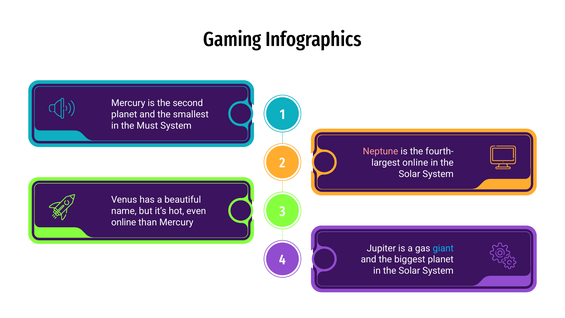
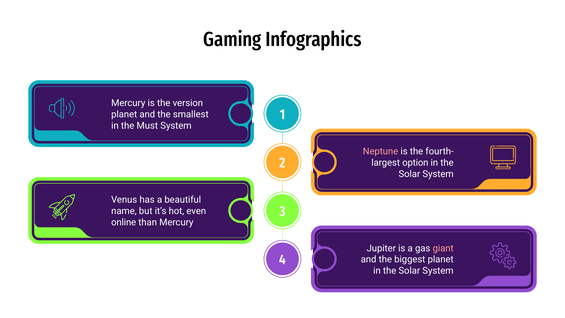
second: second -> version (188, 103)
online: online -> option (415, 163)
giant colour: light blue -> pink (443, 248)
